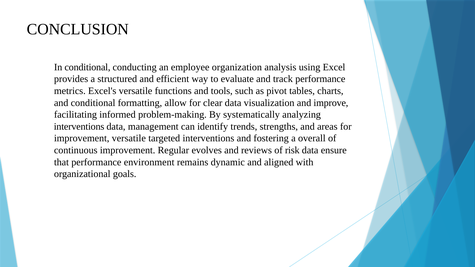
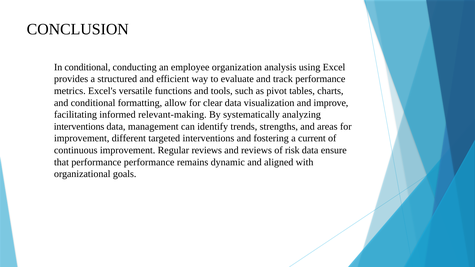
problem-making: problem-making -> relevant-making (172, 115)
improvement versatile: versatile -> different (129, 138)
overall: overall -> current (312, 138)
Regular evolves: evolves -> reviews (207, 150)
performance environment: environment -> performance (149, 162)
